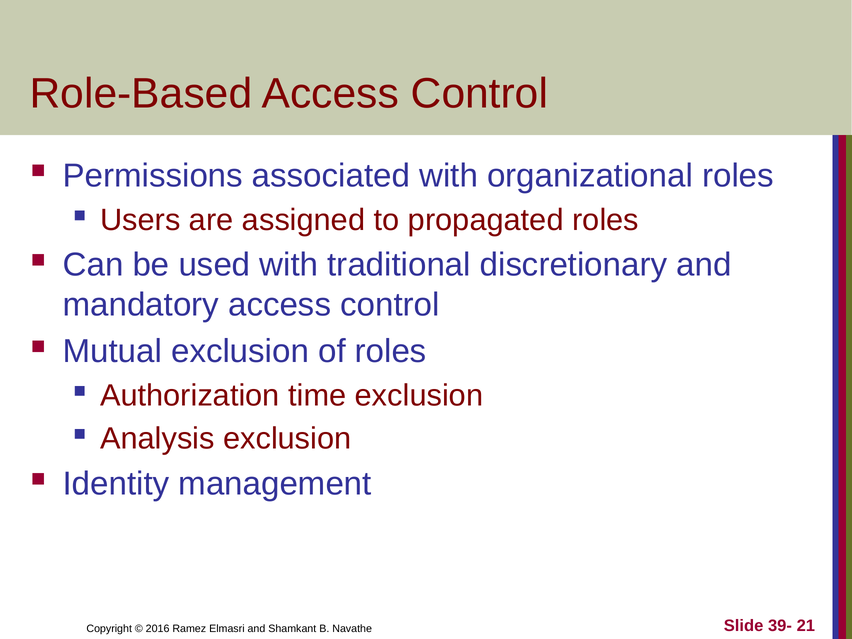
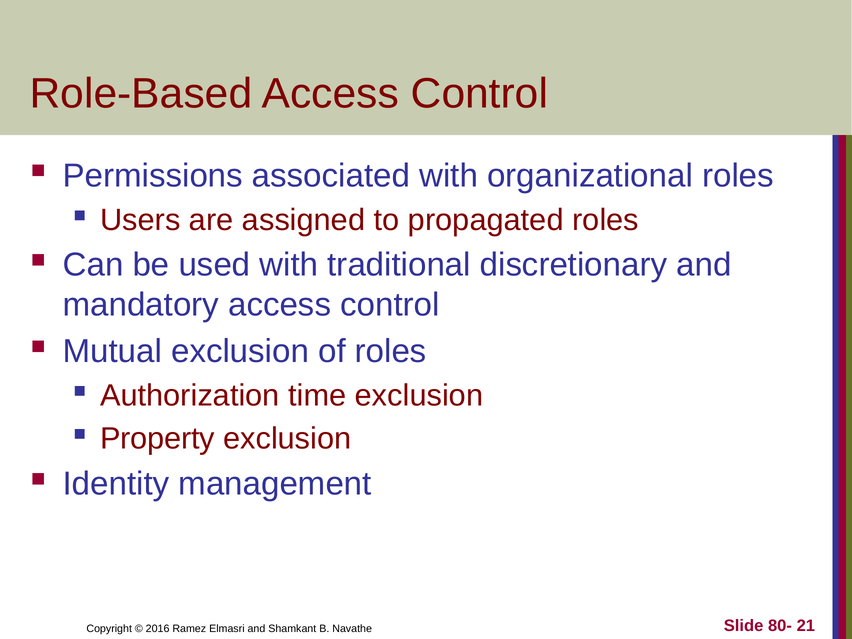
Analysis: Analysis -> Property (157, 439)
39-: 39- -> 80- (780, 626)
